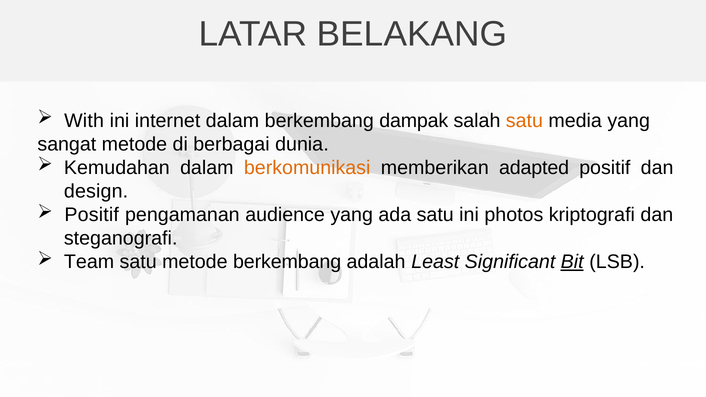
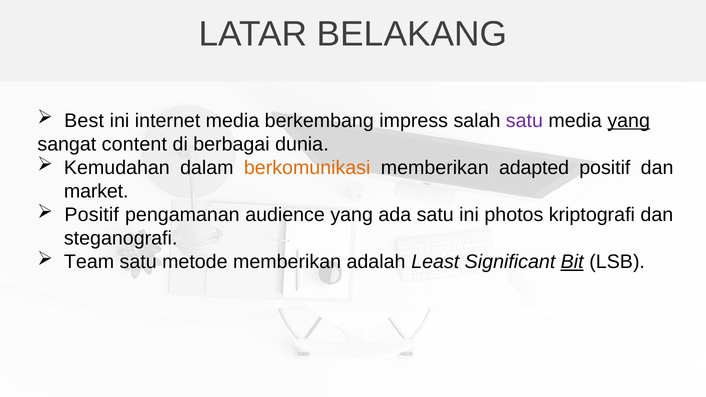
With: With -> Best (84, 121)
internet dalam: dalam -> media (232, 121)
dampak: dampak -> impress (414, 121)
satu colour: orange -> purple (524, 121)
yang underline: none -> present (629, 121)
sangat metode: metode -> content (134, 144)
design: design -> market (96, 191)
metode berkembang: berkembang -> memberikan (287, 262)
